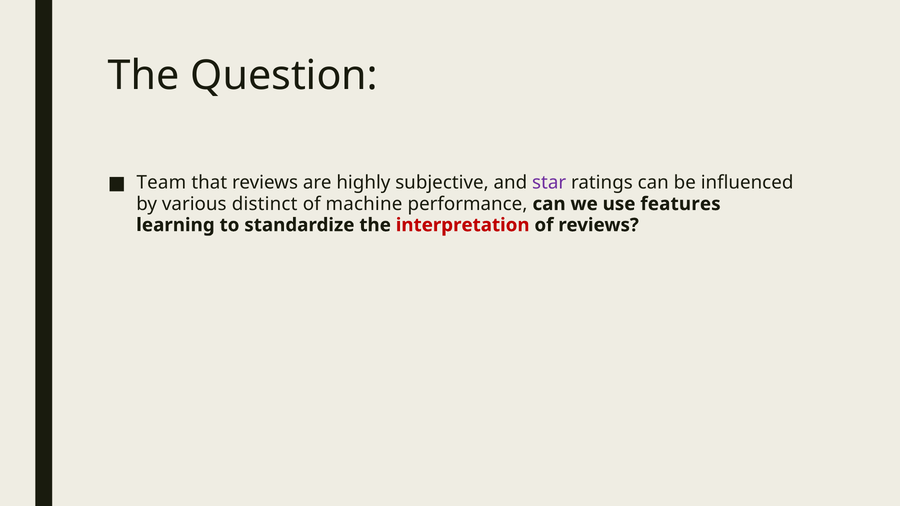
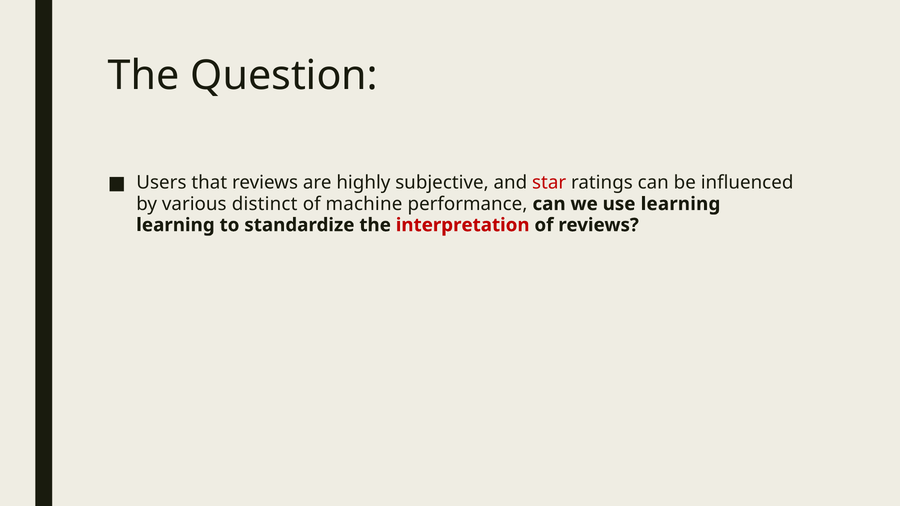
Team: Team -> Users (161, 183)
star colour: purple -> red (549, 183)
use features: features -> learning (680, 204)
